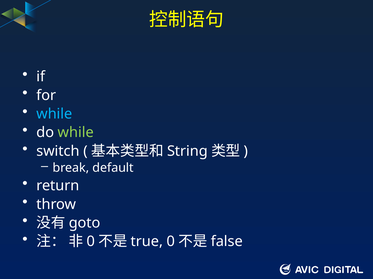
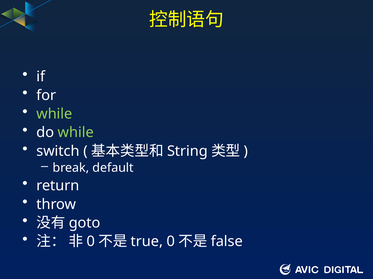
while colour: light blue -> light green (54, 114)
